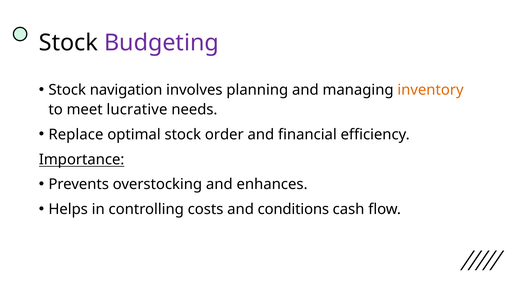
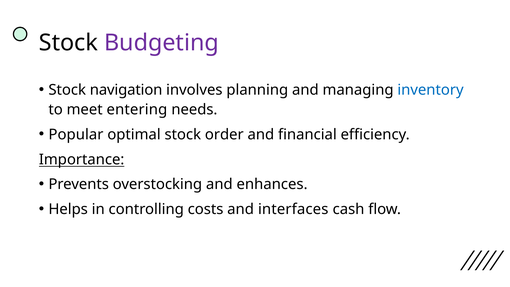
inventory colour: orange -> blue (430, 90)
lucrative: lucrative -> entering (137, 110)
Replace: Replace -> Popular (76, 134)
conditions: conditions -> interfaces (293, 209)
